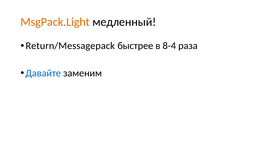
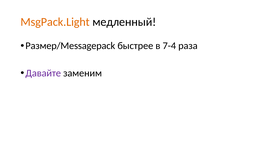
Return/Messagepack: Return/Messagepack -> Размер/Messagepack (70, 46)
8-4: 8-4 -> 7-4 (169, 46)
Давайте colour: blue -> purple (43, 73)
